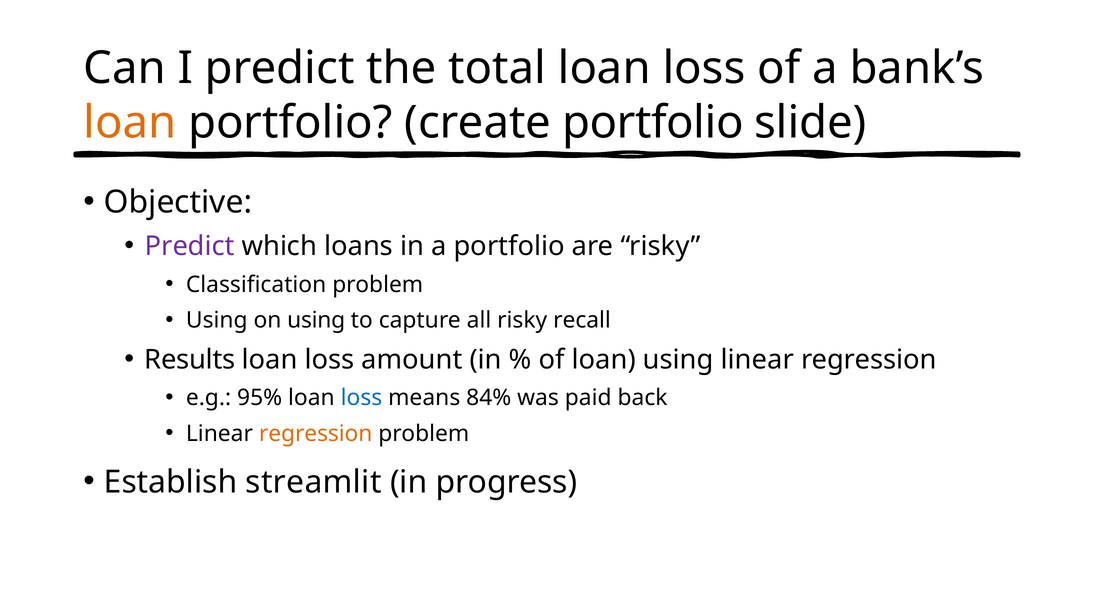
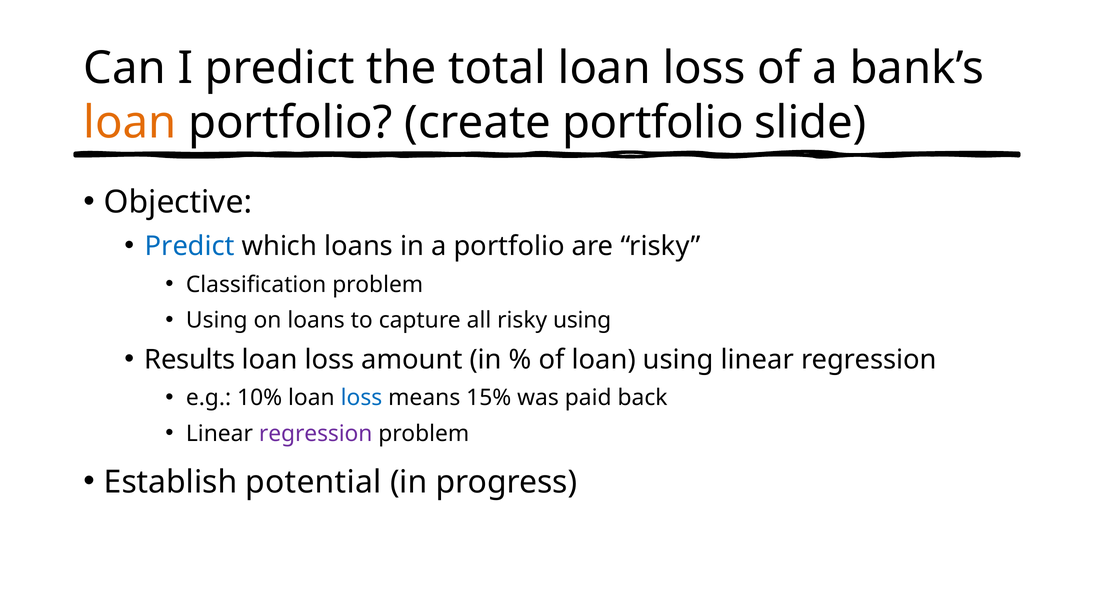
Predict colour: purple -> blue (190, 247)
on using: using -> loans (316, 321)
risky recall: recall -> using (582, 321)
95%: 95% -> 10% (260, 398)
84%: 84% -> 15% (489, 398)
regression colour: orange -> purple (316, 434)
streamlit: streamlit -> potential (314, 483)
